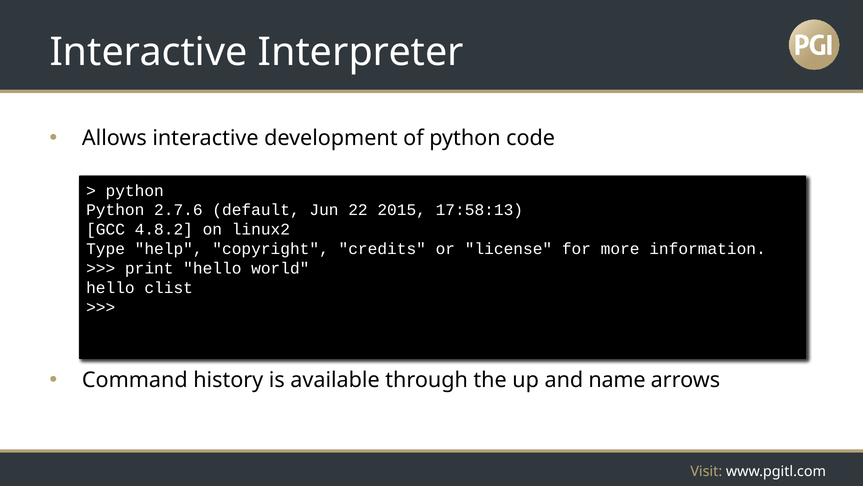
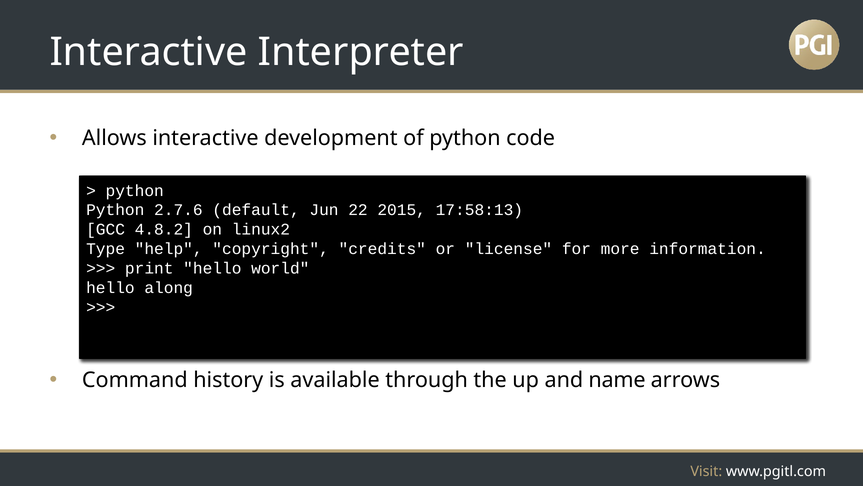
clist: clist -> along (169, 288)
